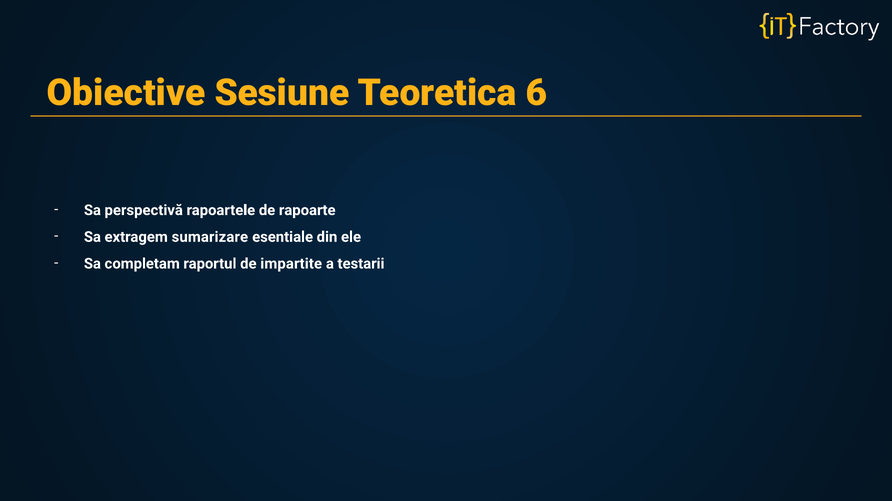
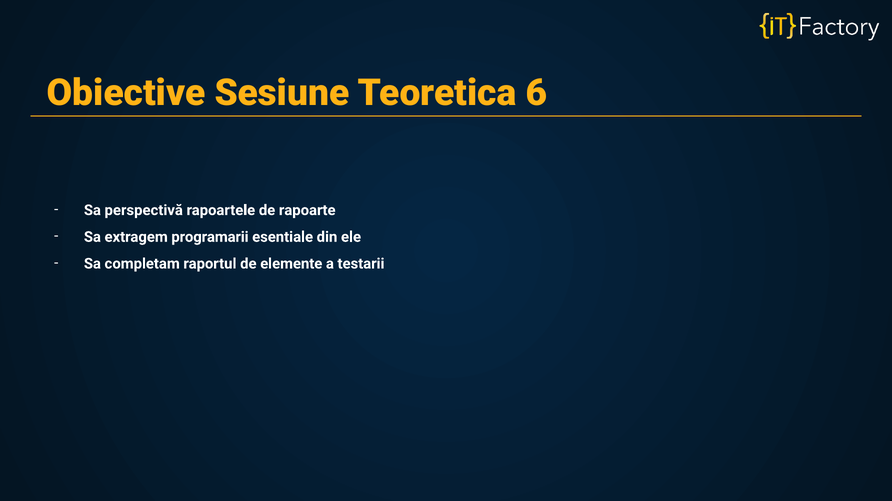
sumarizare: sumarizare -> programarii (210, 237)
impartite: impartite -> elemente (291, 264)
